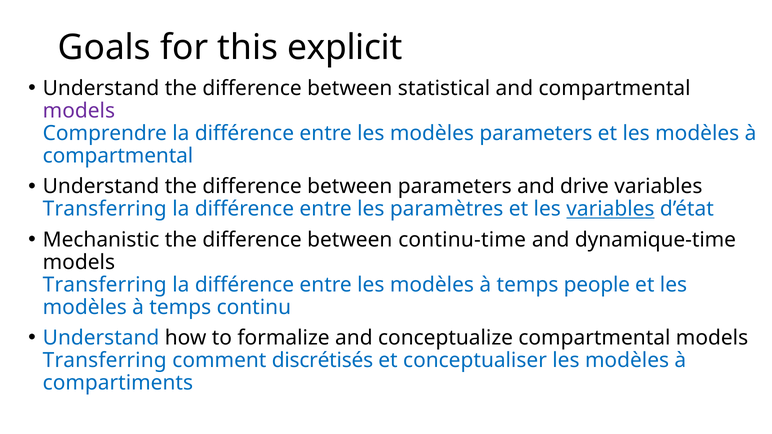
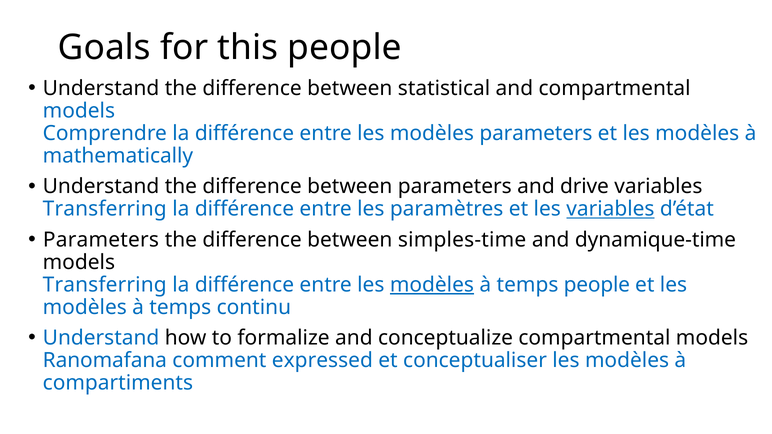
this explicit: explicit -> people (345, 48)
models colour: purple -> blue (79, 111)
compartmental: compartmental -> mathematically (118, 156)
Mechanistic: Mechanistic -> Parameters (101, 240)
continu-time: continu-time -> simples-time (462, 240)
modèles underline: none -> present (432, 285)
Transferring: Transferring -> Ranomafana (105, 361)
discrétisés: discrétisés -> expressed (322, 361)
